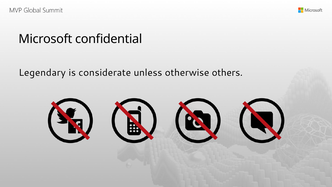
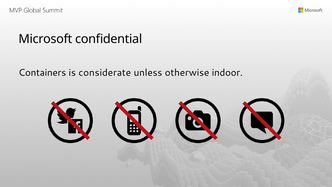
Legendary: Legendary -> Containers (42, 73)
others: others -> indoor (227, 73)
